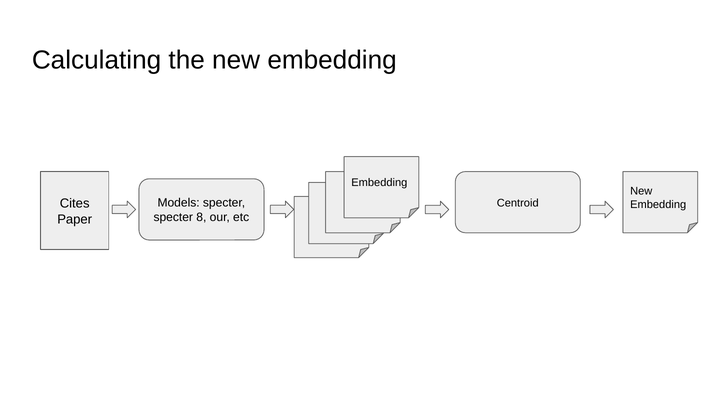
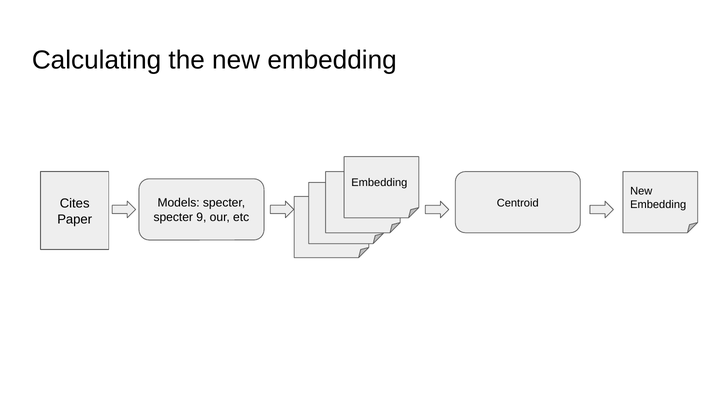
8: 8 -> 9 (201, 218)
